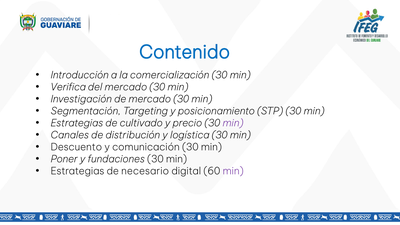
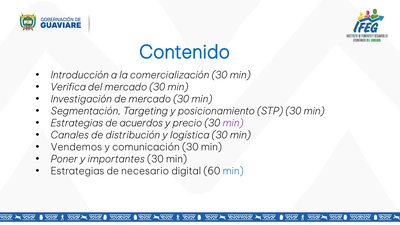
cultivado: cultivado -> acuerdos (141, 123)
Descuento: Descuento -> Vendemos (76, 147)
fundaciones: fundaciones -> importantes (116, 159)
min colour: purple -> blue (233, 171)
